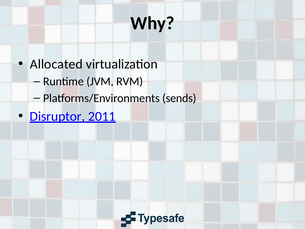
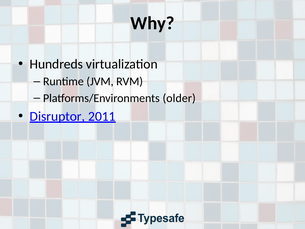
Allocated: Allocated -> Hundreds (56, 64)
sends: sends -> older (179, 98)
